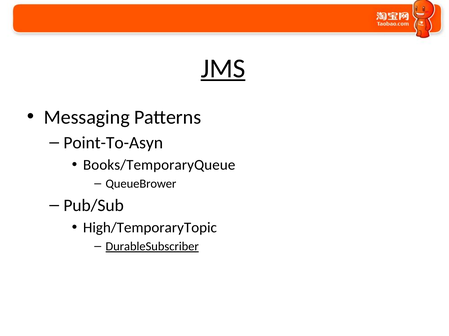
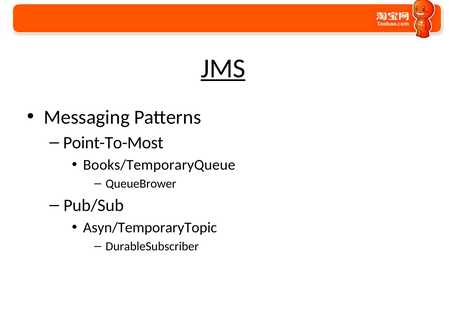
Point-To-Asyn: Point-To-Asyn -> Point-To-Most (113, 143)
High/TemporaryTopic: High/TemporaryTopic -> Asyn/TemporaryTopic (150, 228)
DurableSubscriber underline: present -> none (152, 247)
